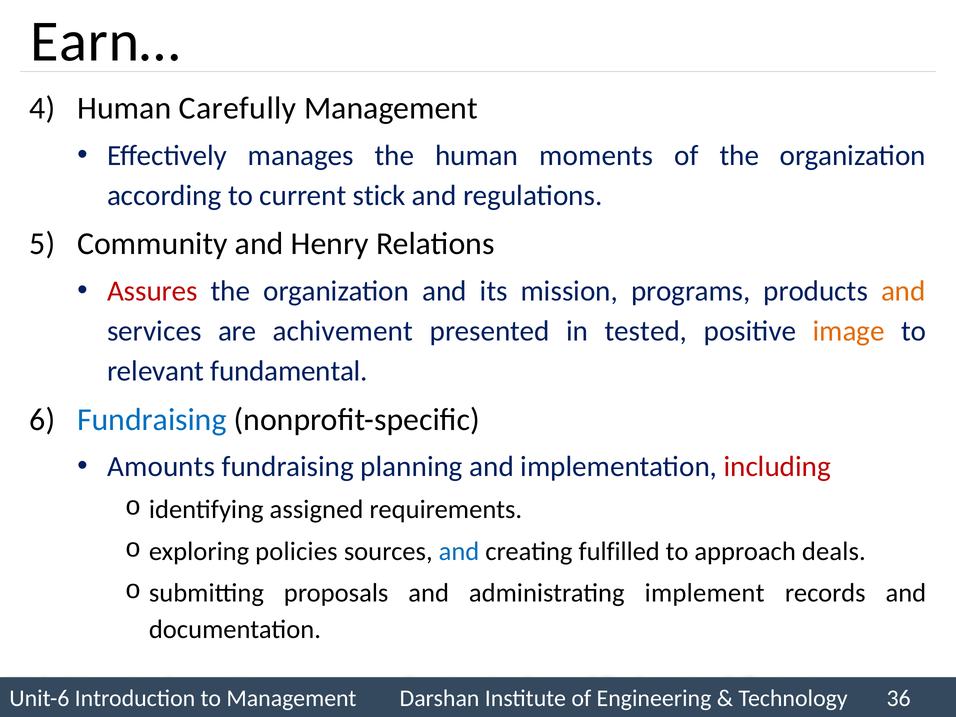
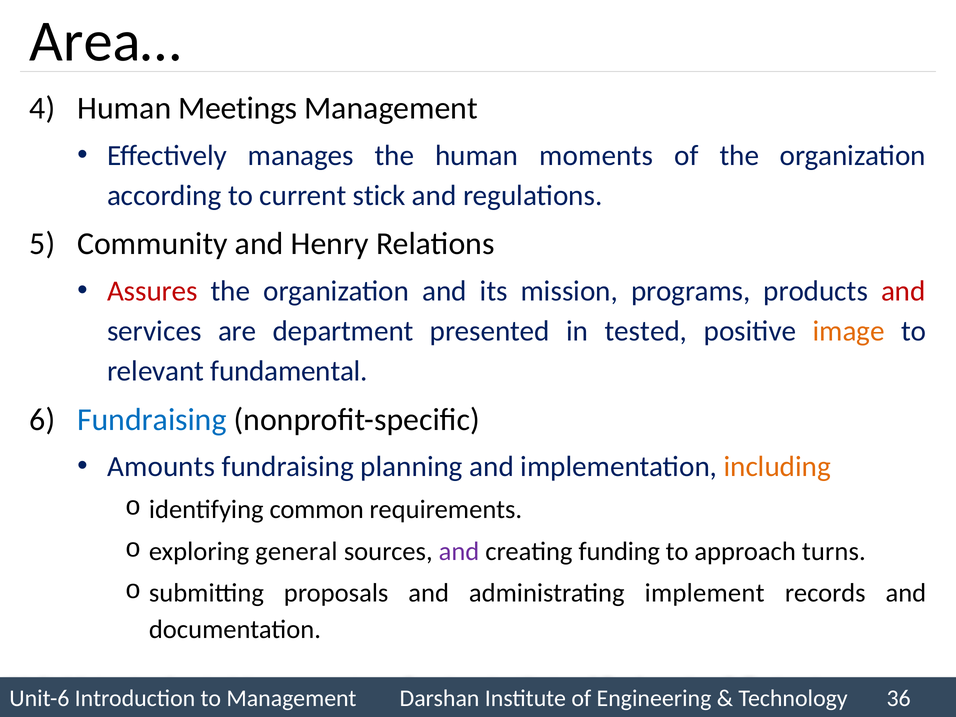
Earn…: Earn… -> Area… (105, 42)
Carefully: Carefully -> Meetings (238, 108)
and colour: orange -> red (903, 291)
achivement: achivement -> department (343, 331)
including colour: red -> orange (777, 467)
assigned: assigned -> common (317, 510)
policies: policies -> general (296, 551)
and colour: blue -> purple (459, 551)
fulfilled: fulfilled -> funding (619, 551)
deals: deals -> turns (834, 551)
